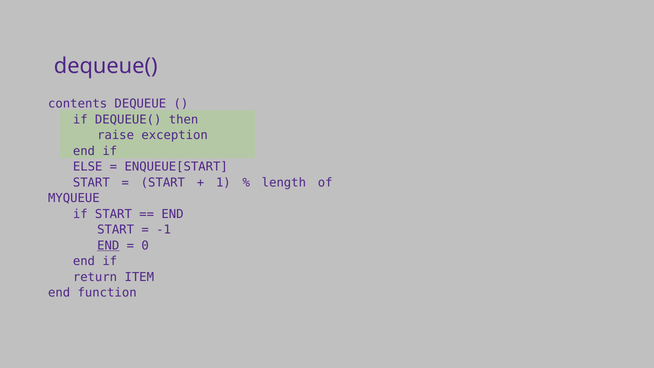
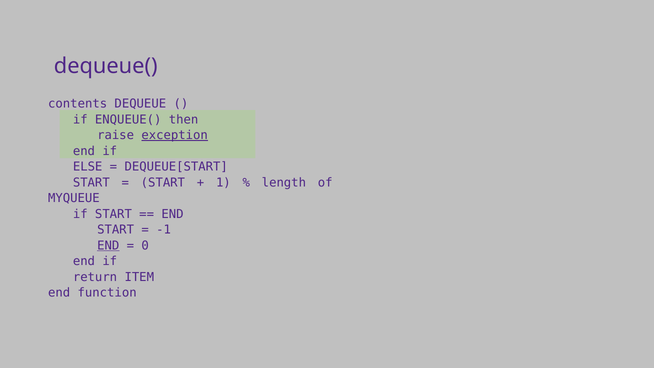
if DEQUEUE(: DEQUEUE( -> ENQUEUE( (128, 119)
exception underline: none -> present (175, 135)
ENQUEUE[START: ENQUEUE[START -> DEQUEUE[START (176, 167)
